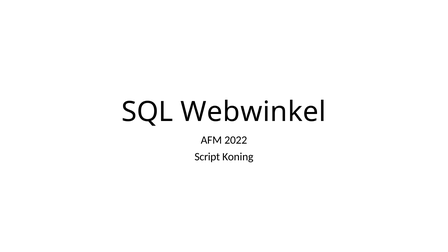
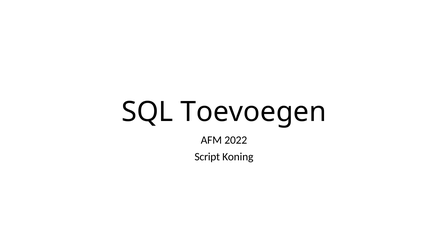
Webwinkel: Webwinkel -> Toevoegen (254, 112)
